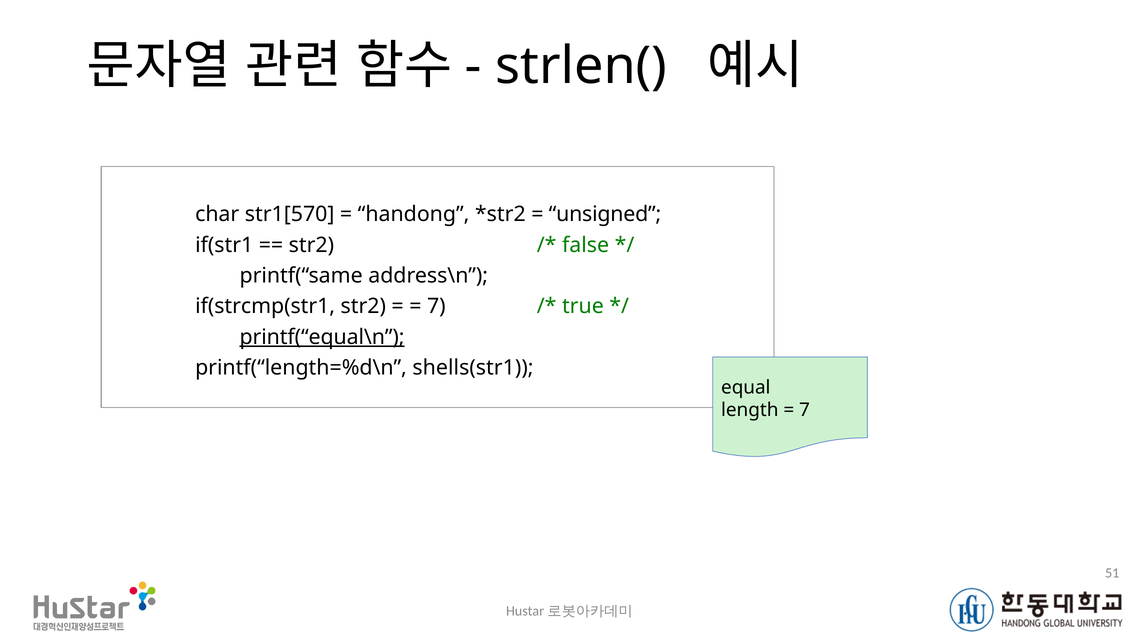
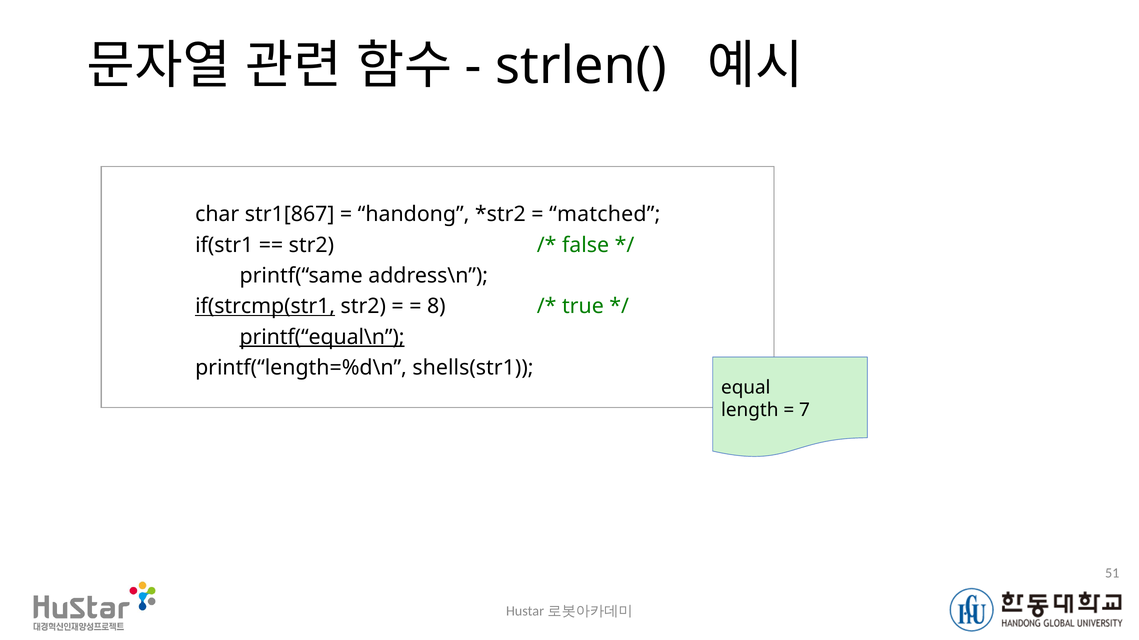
str1[570: str1[570 -> str1[867 (290, 215)
unsigned: unsigned -> matched (605, 215)
if(strcmp(str1 underline: none -> present (265, 307)
7: 7 -> 8 (436, 307)
